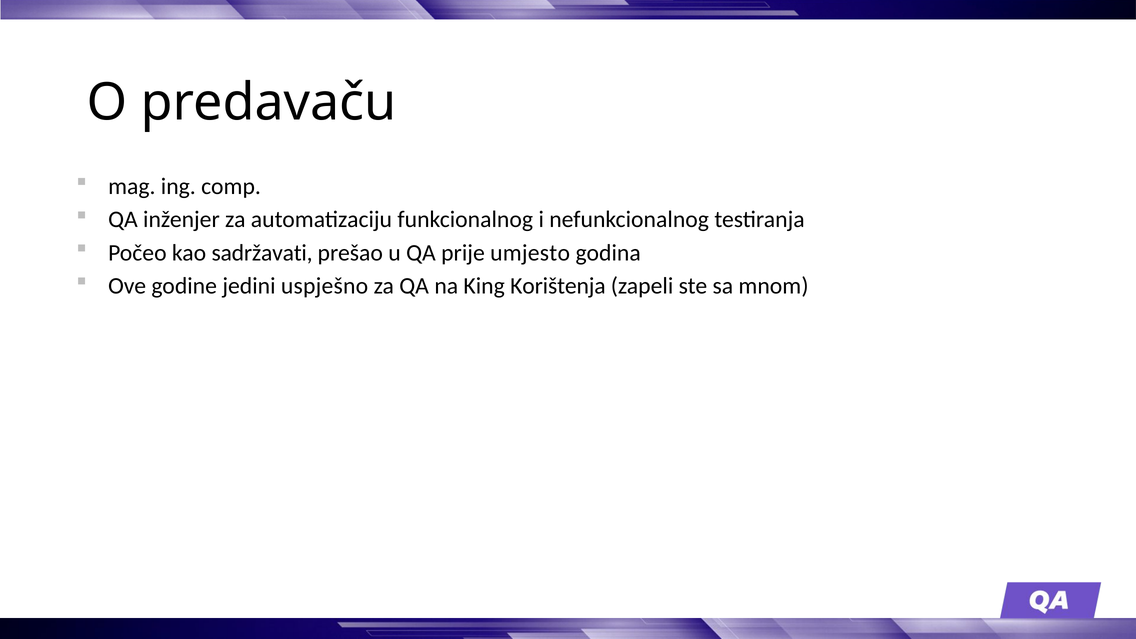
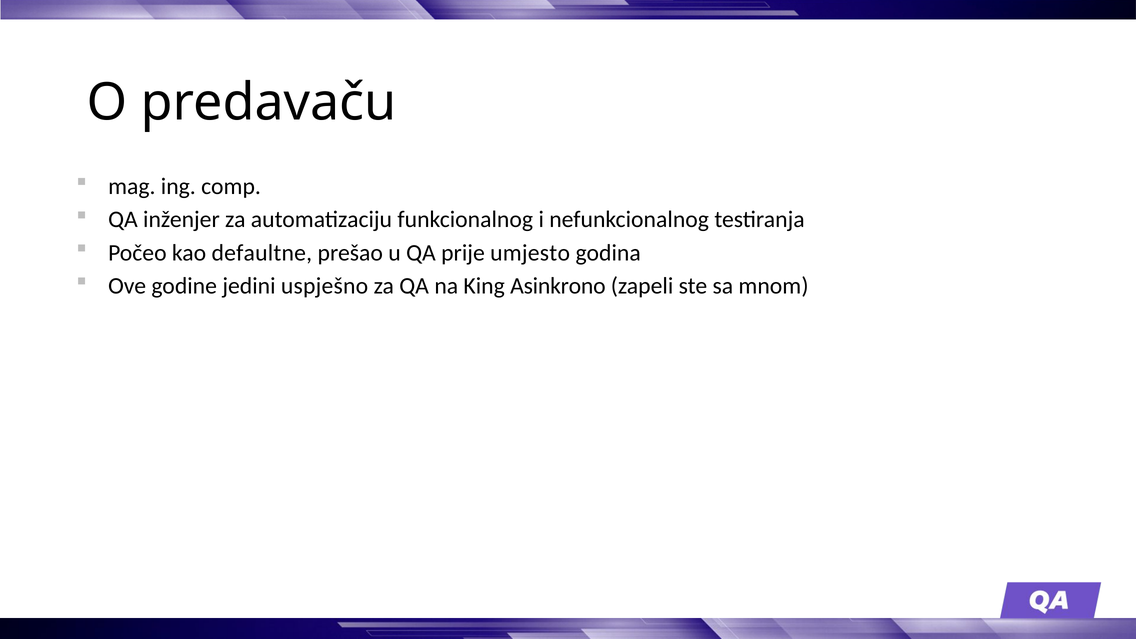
sadržavati: sadržavati -> defaultne (262, 253)
Korištenja: Korištenja -> Asinkrono (558, 286)
